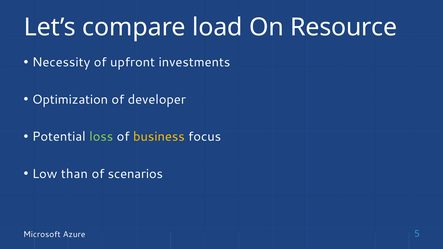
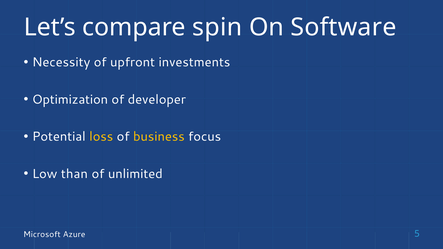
load: load -> spin (217, 27)
Resource: Resource -> Software (343, 27)
loss colour: light green -> yellow (101, 137)
scenarios: scenarios -> unlimited (135, 174)
